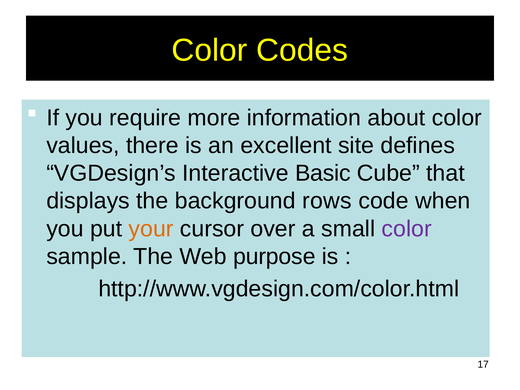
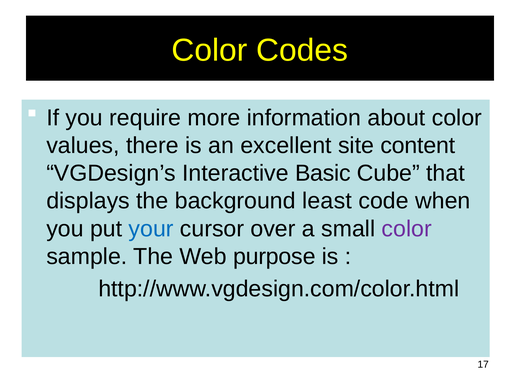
defines: defines -> content (418, 145)
rows: rows -> least (327, 201)
your colour: orange -> blue (151, 229)
